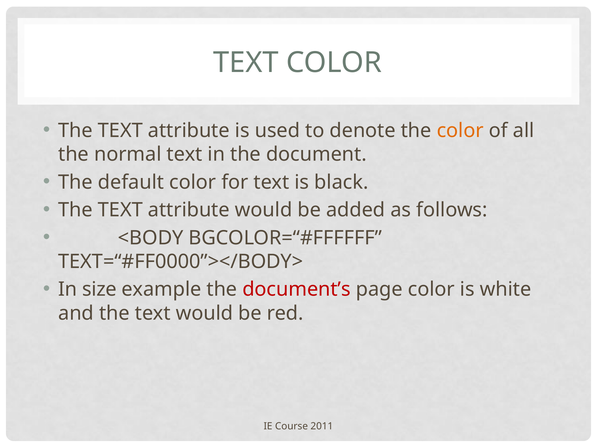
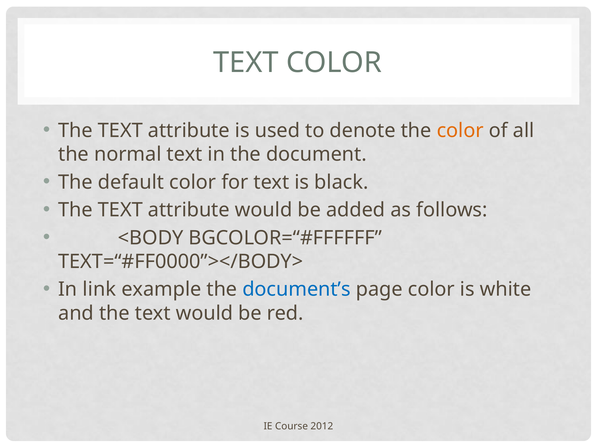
size: size -> link (99, 290)
document’s colour: red -> blue (297, 290)
2011: 2011 -> 2012 (322, 427)
